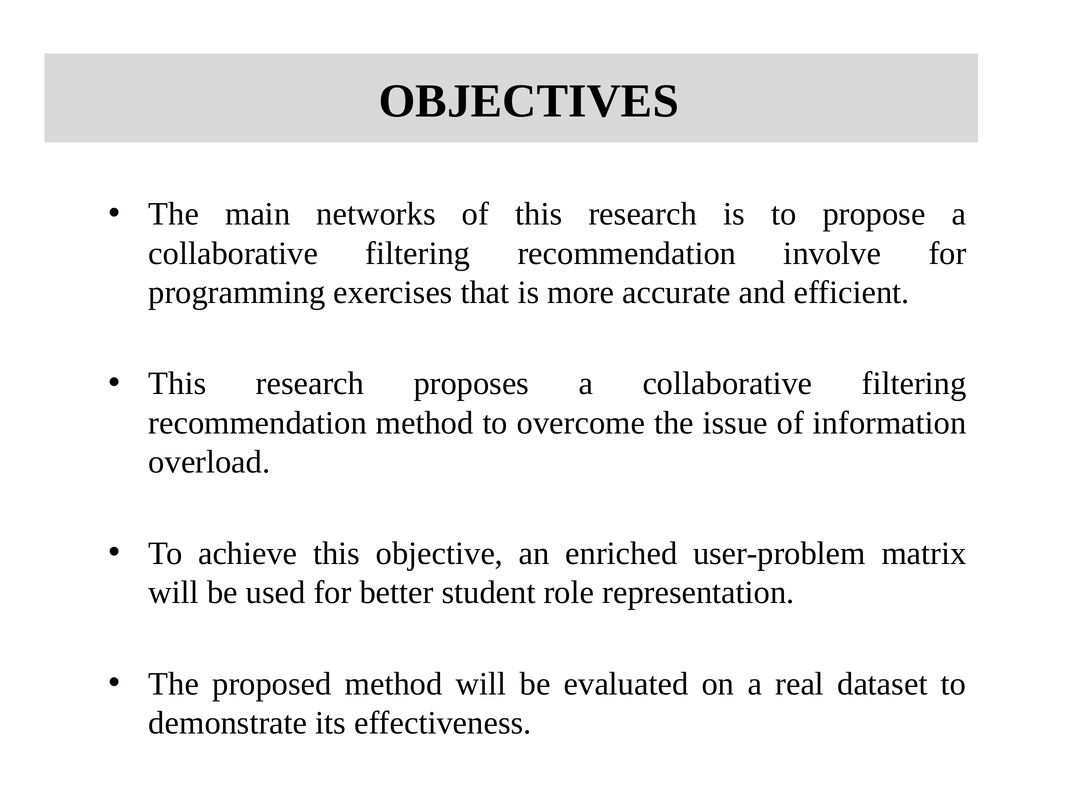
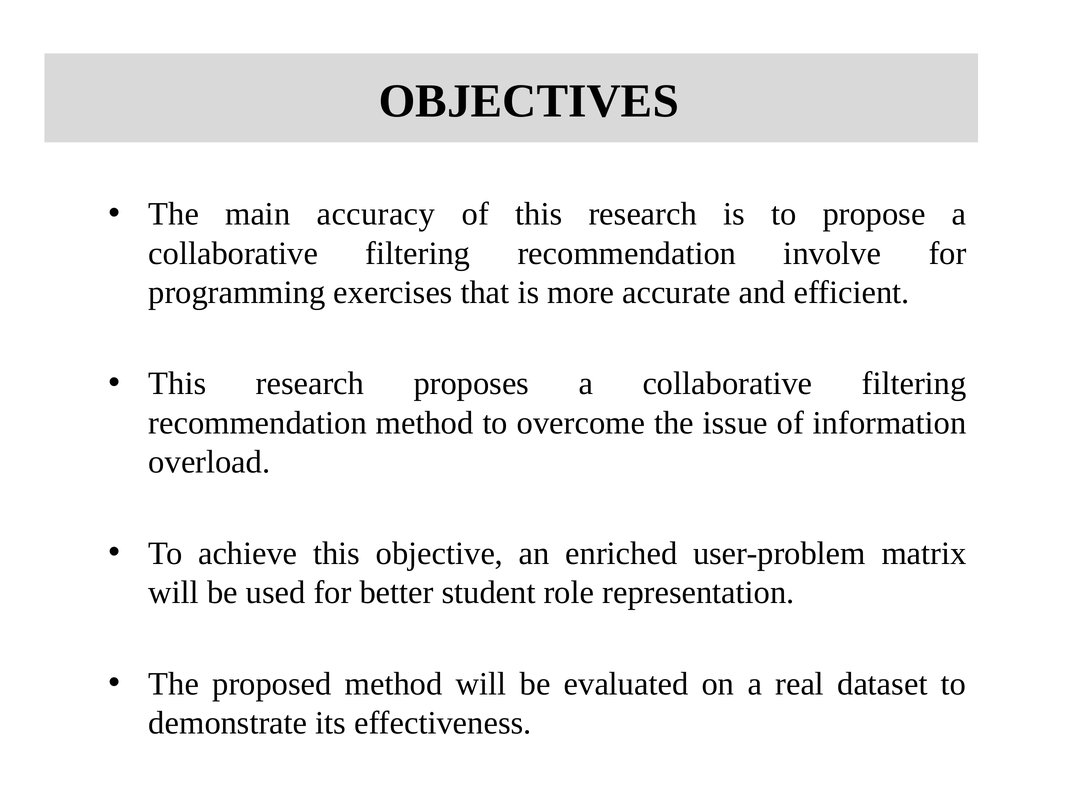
networks: networks -> accuracy (376, 214)
